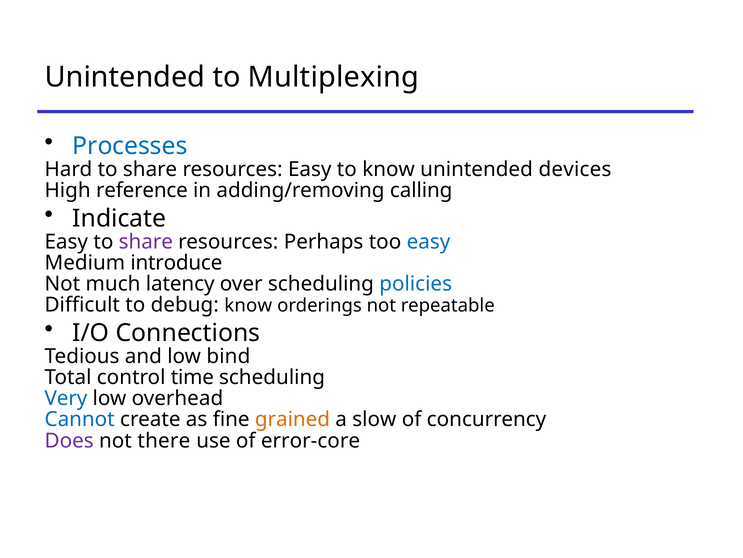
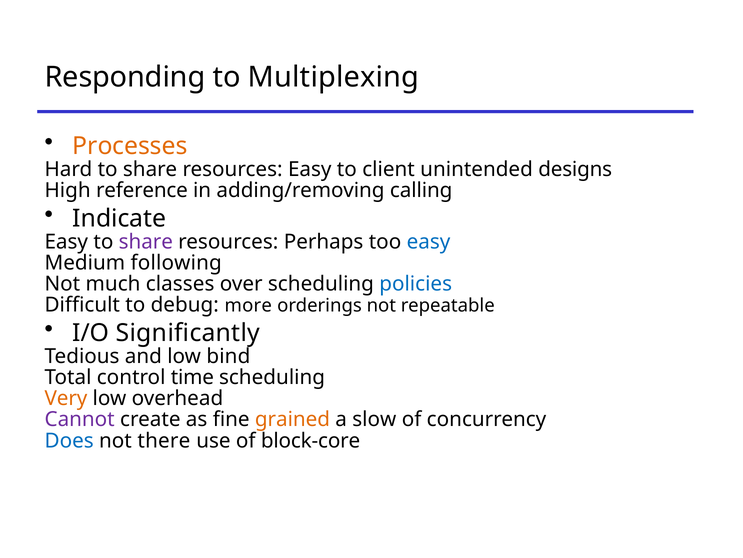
Unintended: Unintended -> Responding (125, 77)
Processes colour: blue -> orange (130, 146)
to know: know -> client (389, 169)
devices: devices -> designs (575, 169)
introduce: introduce -> following (176, 262)
latency: latency -> classes (180, 284)
debug know: know -> more (248, 305)
Connections: Connections -> Significantly (188, 333)
Very colour: blue -> orange (66, 398)
Cannot colour: blue -> purple (80, 419)
Does colour: purple -> blue (69, 440)
error-core: error-core -> block-core (311, 440)
